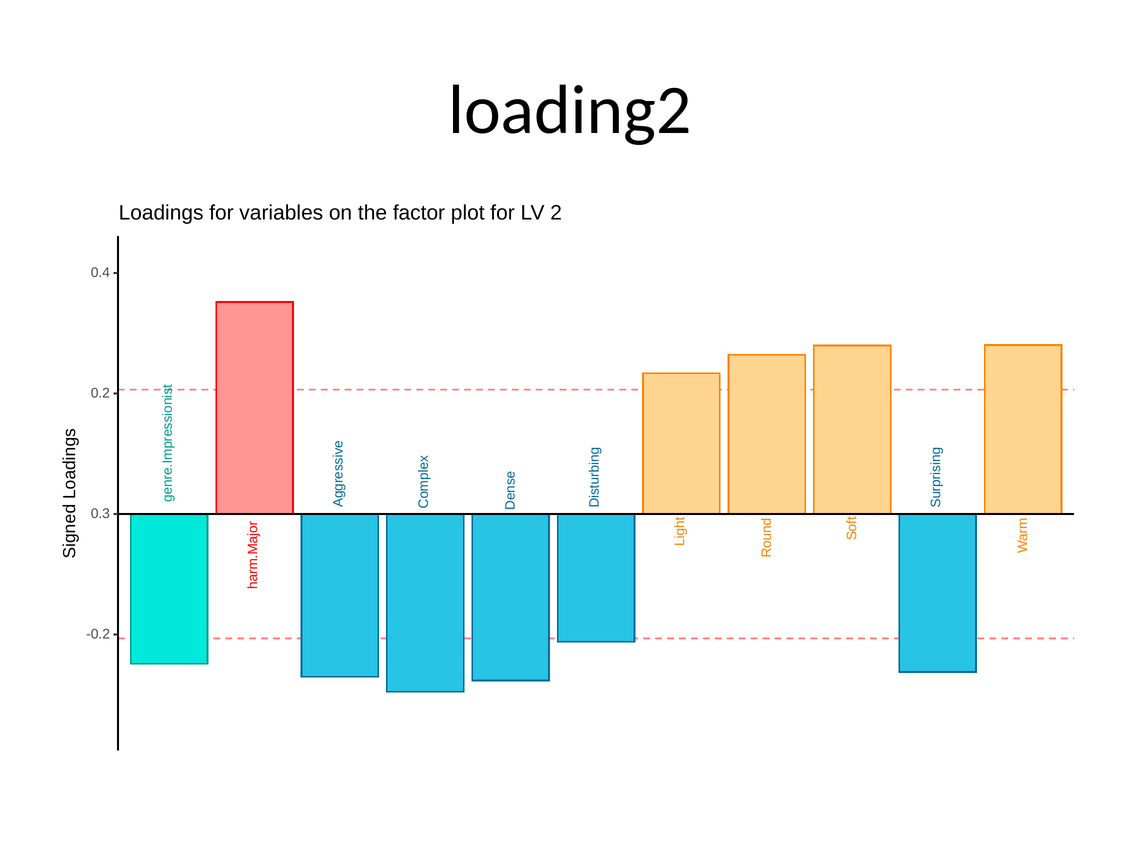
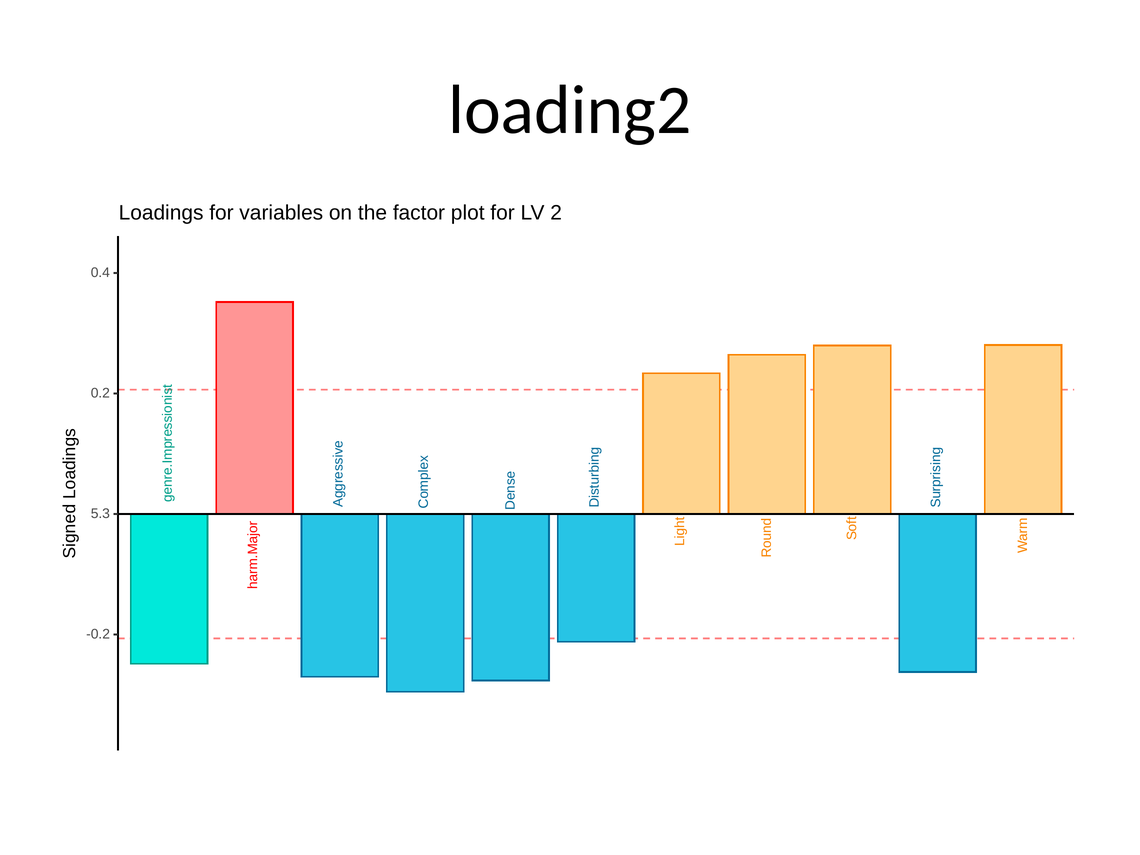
0.3: 0.3 -> 5.3 (100, 514)
